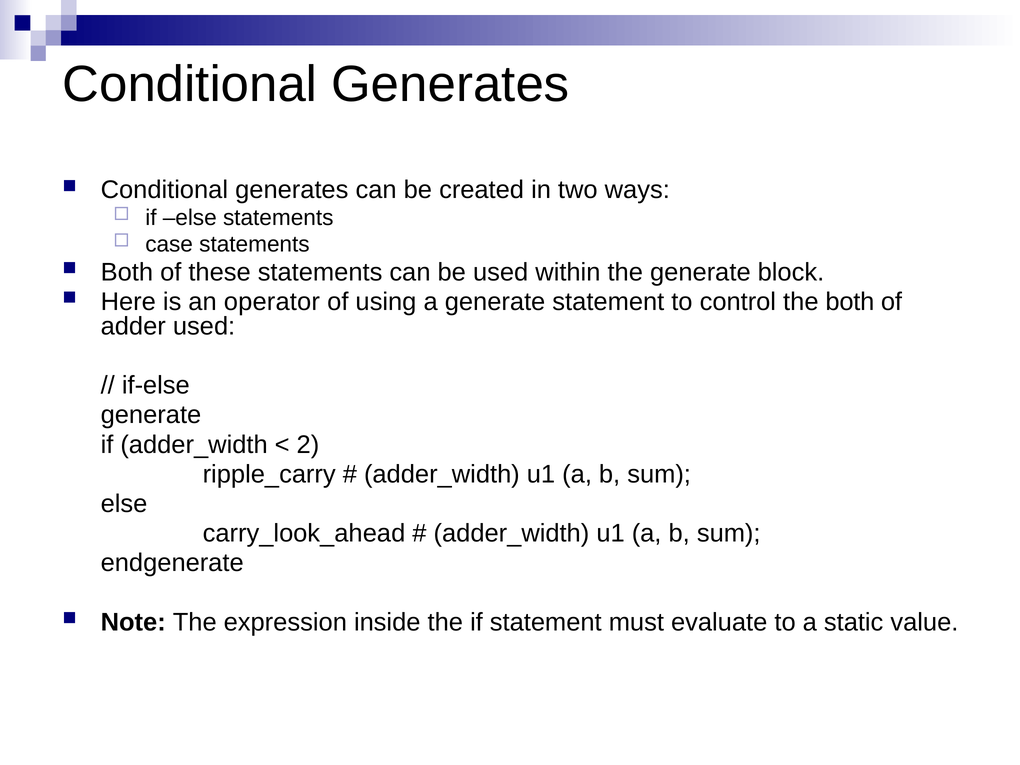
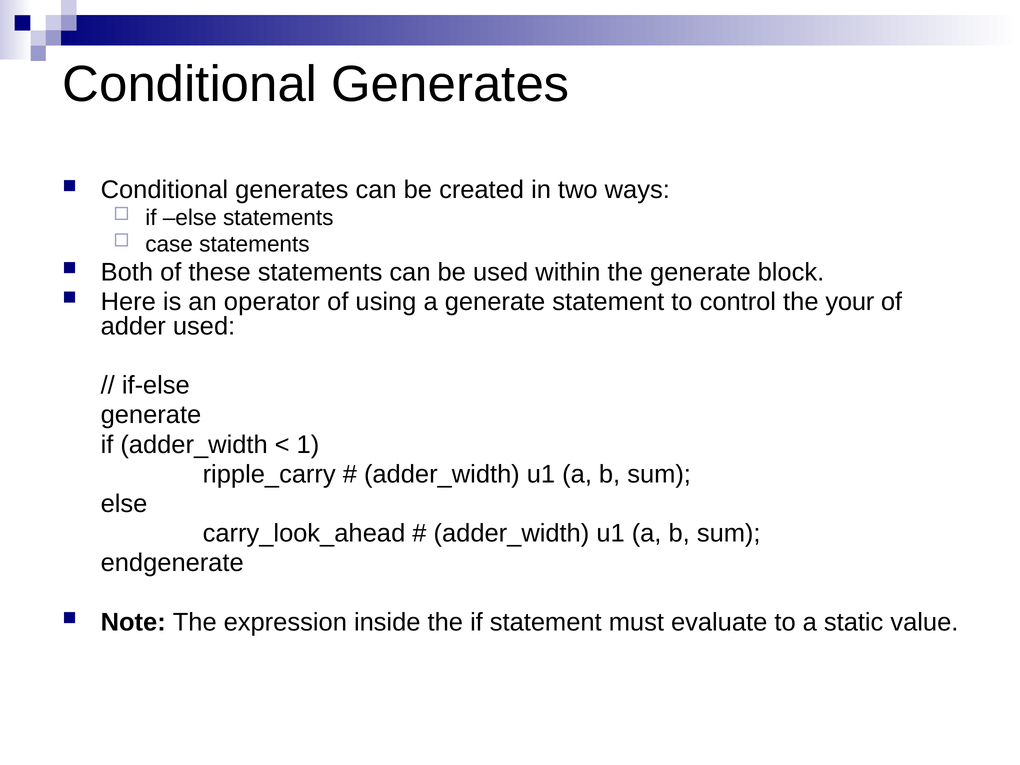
the both: both -> your (850, 302)
2: 2 -> 1 (308, 445)
